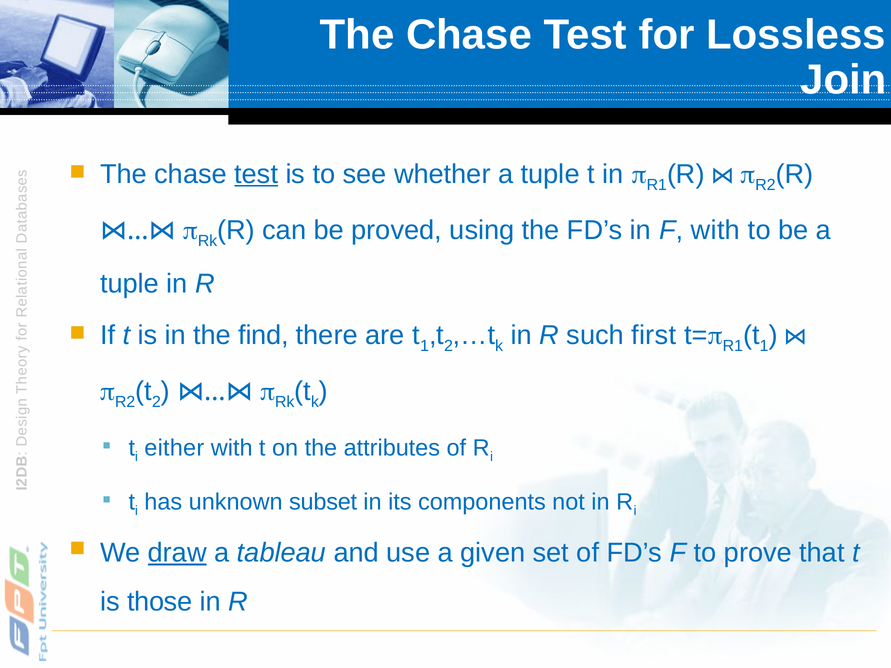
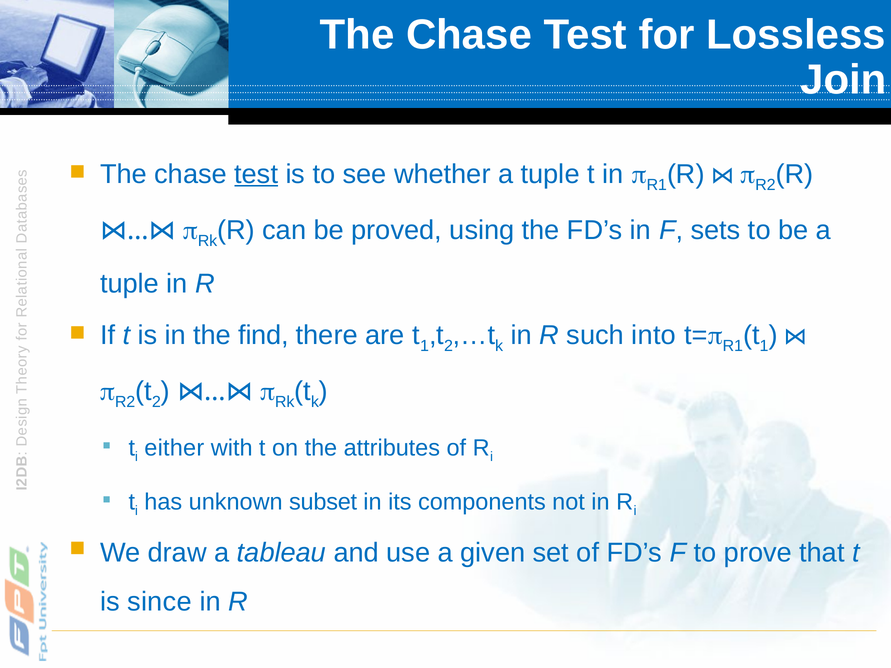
F with: with -> sets (716, 230)
first: first -> into (654, 335)
draw underline: present -> none (177, 553)
those: those -> since (159, 602)
